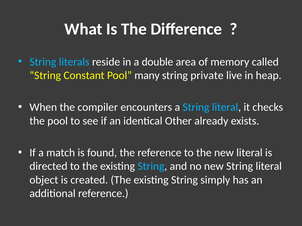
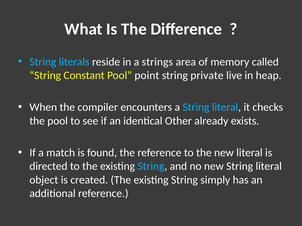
double: double -> strings (157, 62)
many: many -> point (147, 76)
